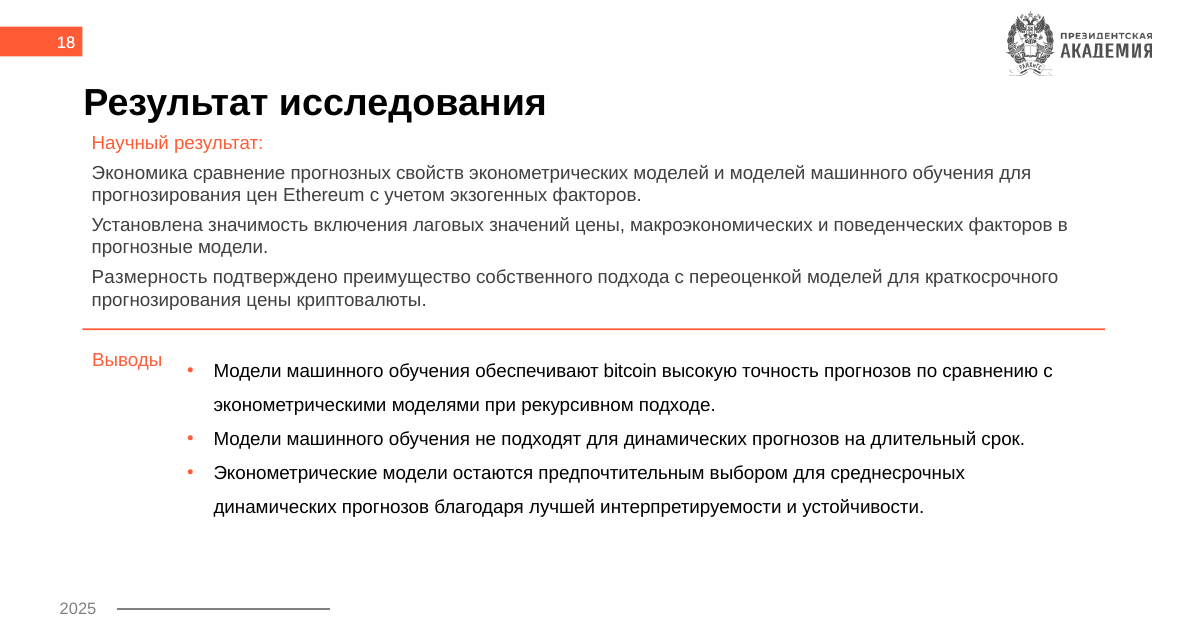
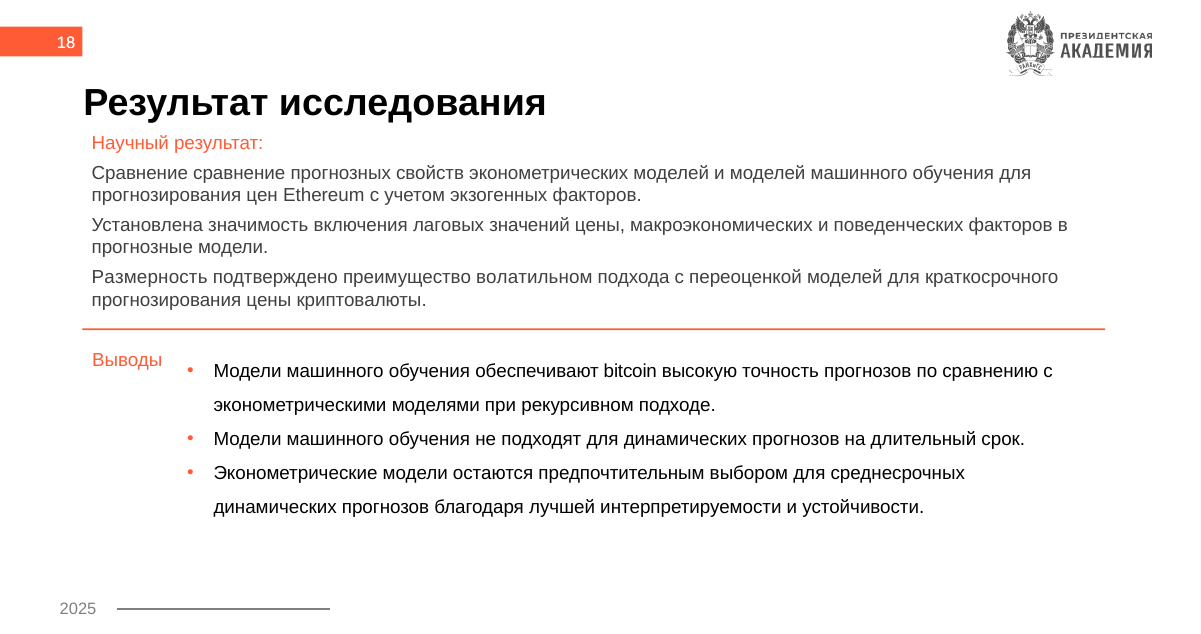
Экономика: Экономика -> Сравнение (140, 173)
собственного: собственного -> волатильном (534, 277)
